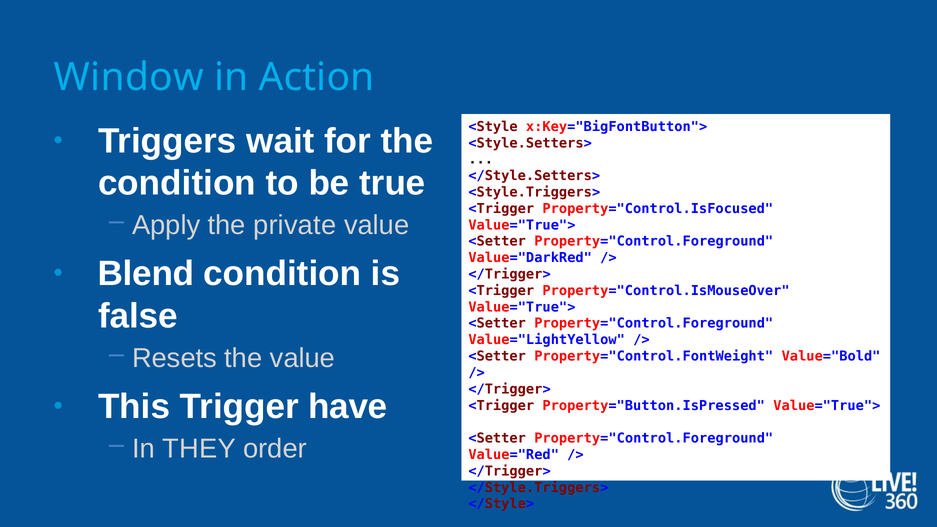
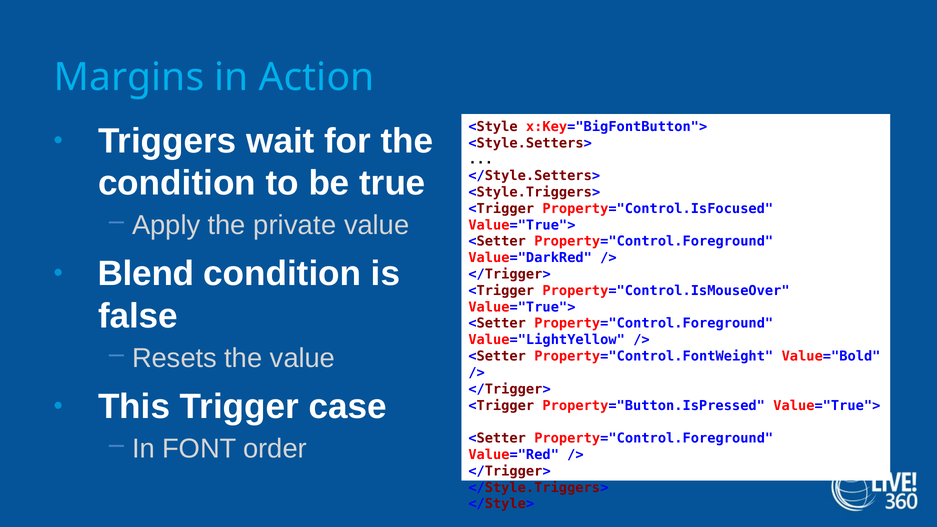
Window: Window -> Margins (129, 78)
have: have -> case (348, 407)
THEY: THEY -> FONT (199, 449)
